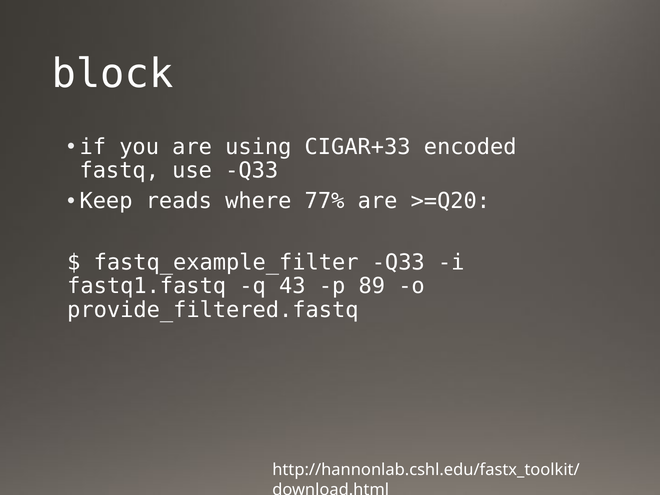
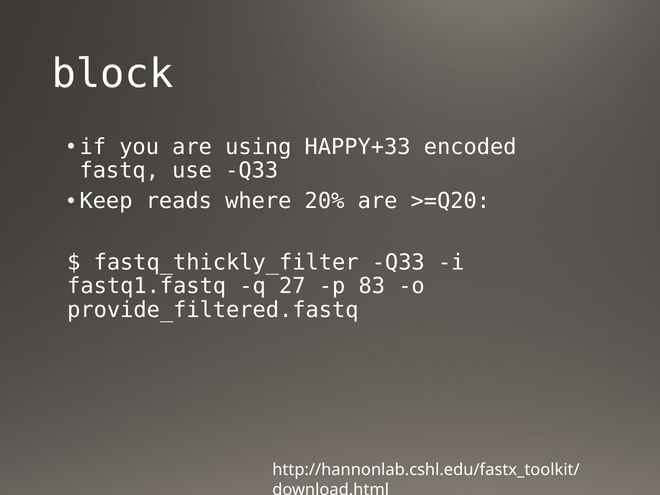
CIGAR+33: CIGAR+33 -> HAPPY+33 (358, 147)
77%: 77% -> 20% (325, 201)
fastq_example_filter: fastq_example_filter -> fastq_thickly_filter (226, 262)
43: 43 -> 27 (292, 286)
89: 89 -> 83 (372, 286)
